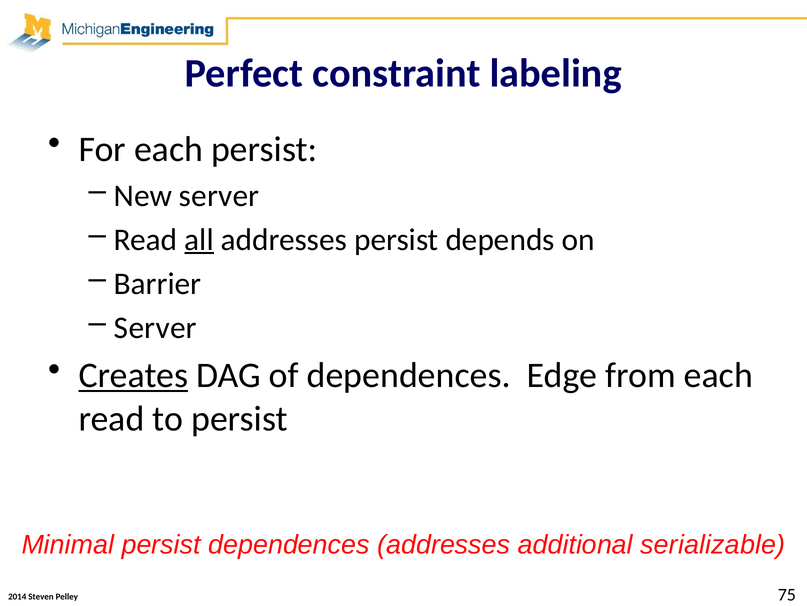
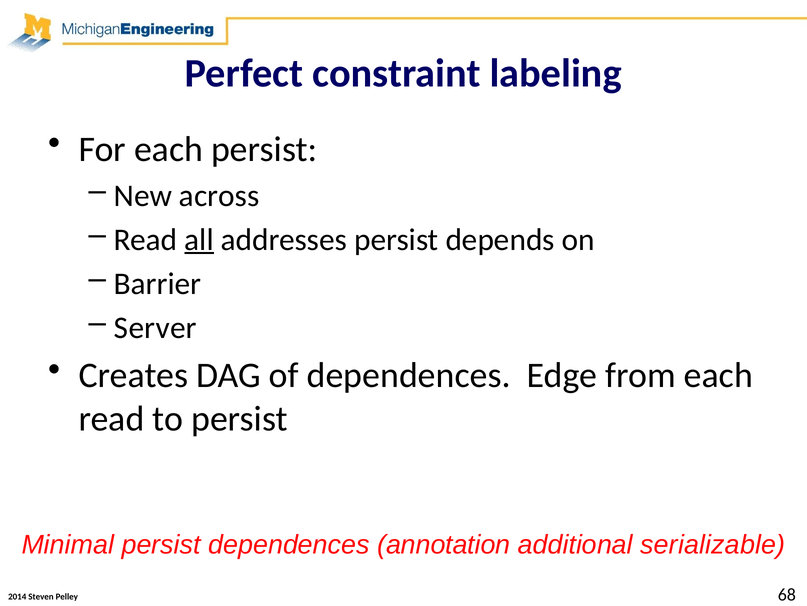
New server: server -> across (219, 195)
Creates underline: present -> none (133, 375)
dependences addresses: addresses -> annotation (444, 544)
75: 75 -> 68 (787, 594)
